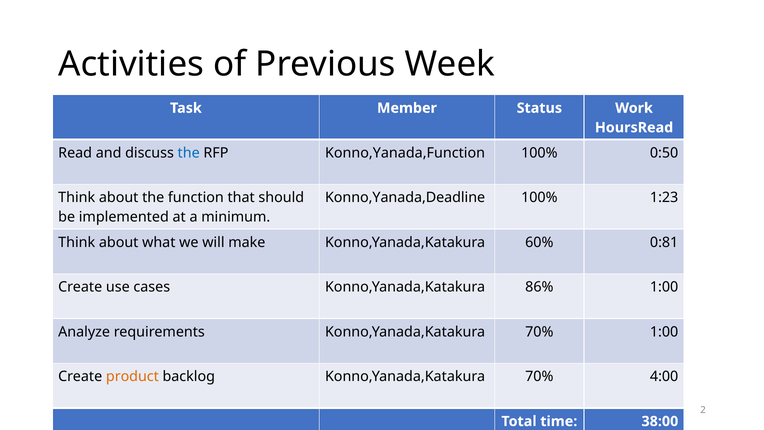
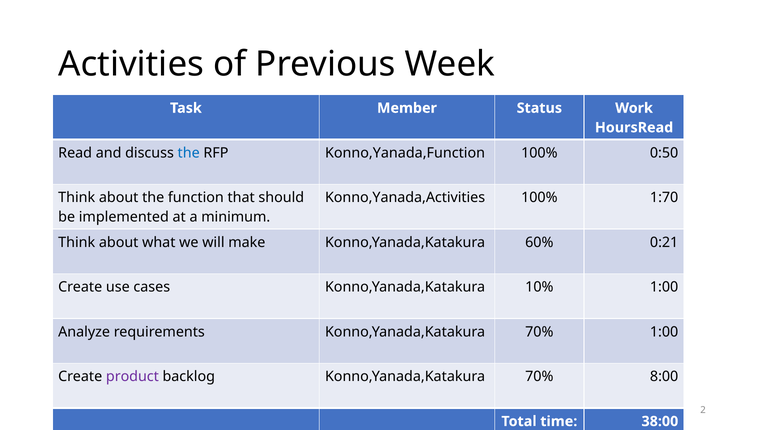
Konno,Yanada,Deadline: Konno,Yanada,Deadline -> Konno,Yanada,Activities (405, 197)
1:23: 1:23 -> 1:70 (664, 197)
0:81: 0:81 -> 0:21 (664, 242)
86%: 86% -> 10% (539, 287)
product colour: orange -> purple (132, 376)
4:00: 4:00 -> 8:00 (664, 376)
